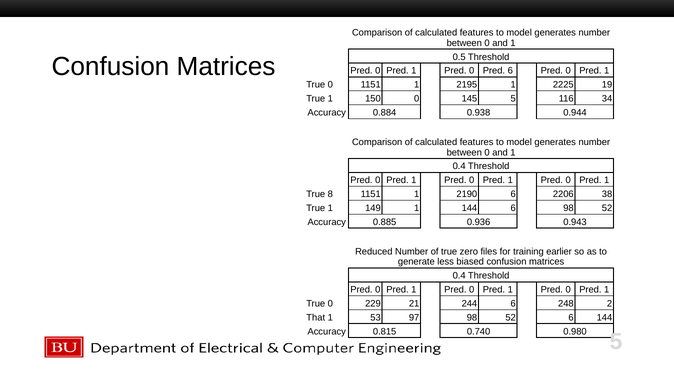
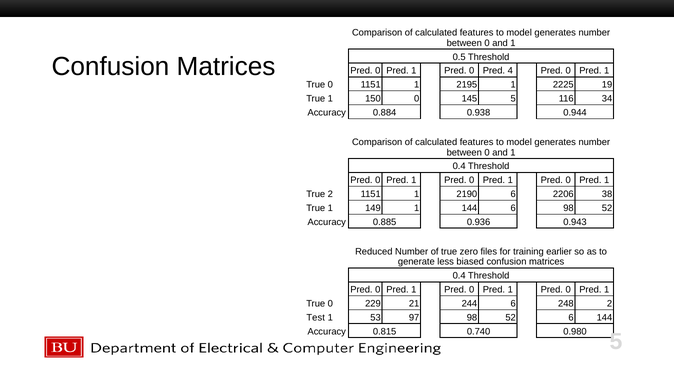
Pred 6: 6 -> 4 (510, 71)
True 8: 8 -> 2 (330, 194)
That: That -> Test (316, 318)
